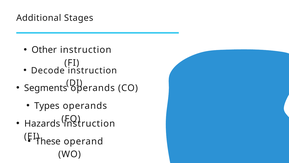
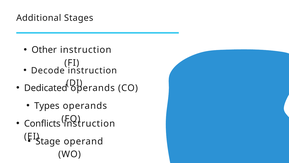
Segments: Segments -> Dedicated (46, 88)
Hazards: Hazards -> Conflicts (42, 123)
These: These -> Stage (48, 141)
